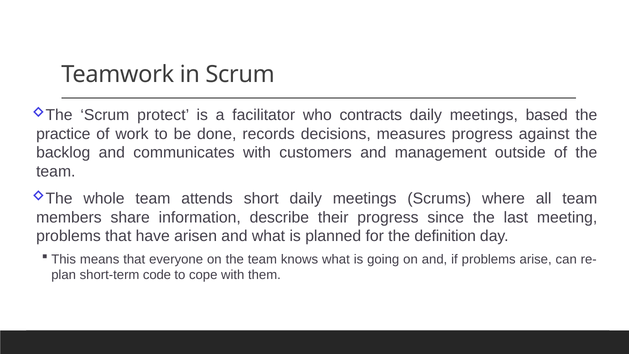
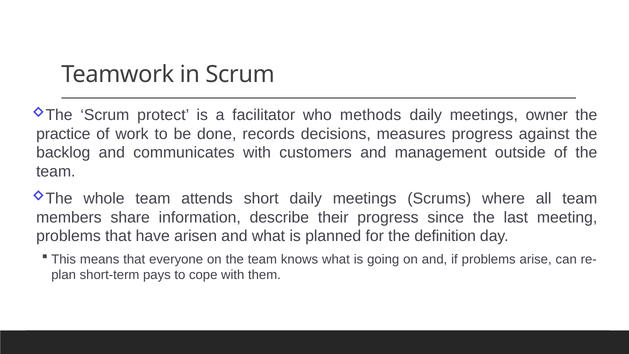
contracts: contracts -> methods (371, 115)
based: based -> owner (547, 115)
code: code -> pays (157, 275)
